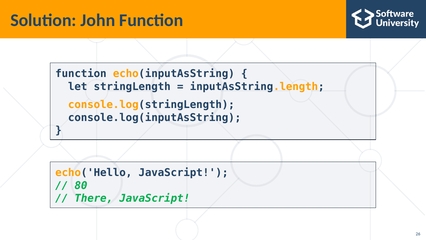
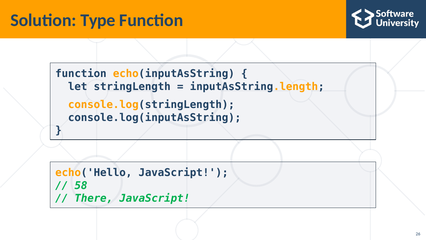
John: John -> Type (98, 20)
80: 80 -> 58 (81, 185)
